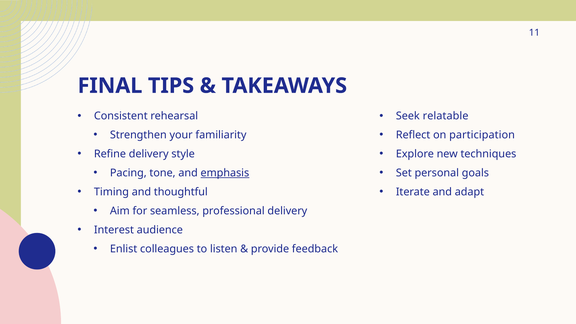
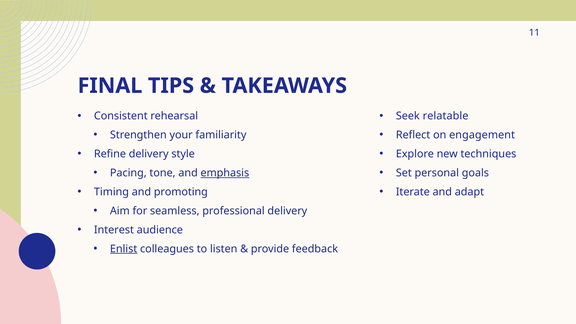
participation: participation -> engagement (482, 135)
thoughtful: thoughtful -> promoting (181, 192)
Enlist underline: none -> present (124, 249)
